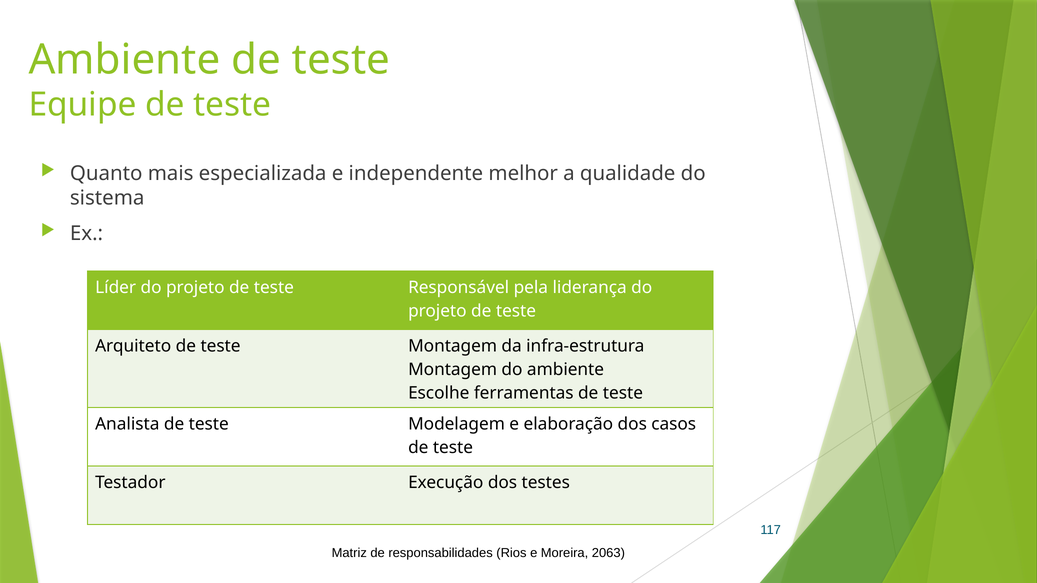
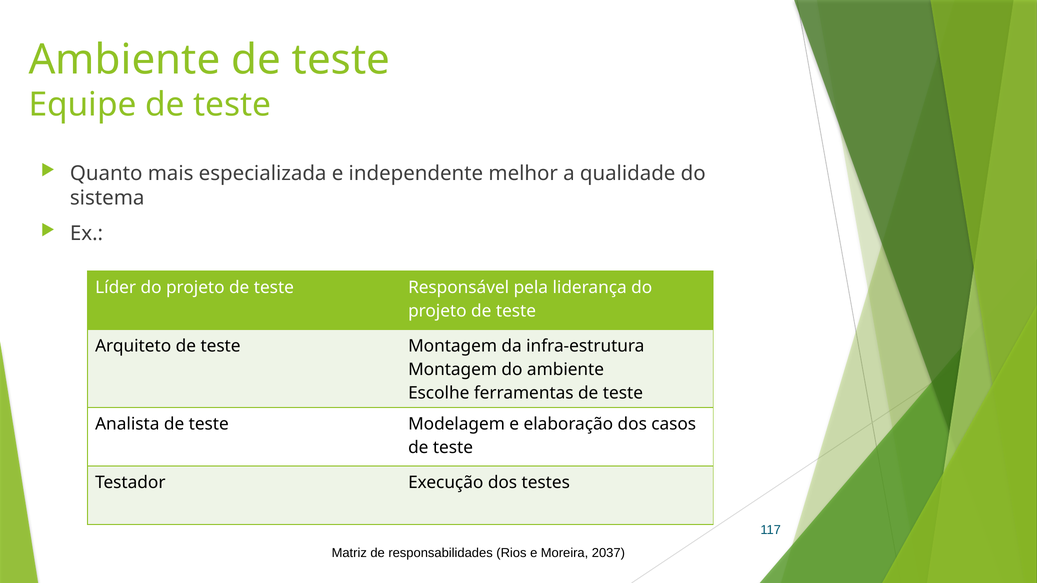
2063: 2063 -> 2037 (608, 553)
